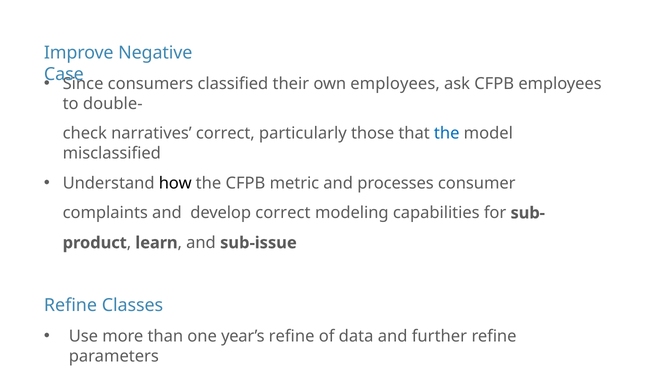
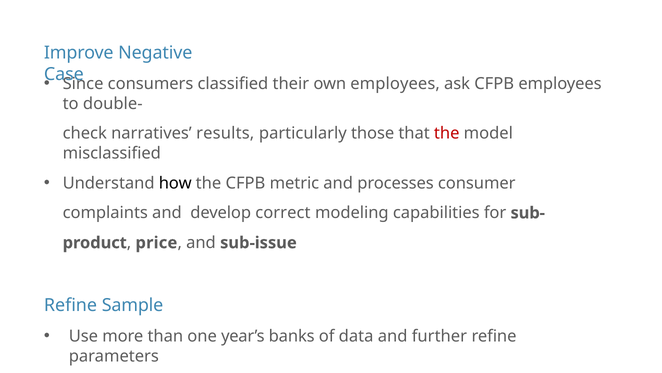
narratives correct: correct -> results (225, 133)
the colour: blue -> red (447, 133)
learn: learn -> price (156, 242)
Classes: Classes -> Sample (133, 305)
year’s refine: refine -> banks (292, 336)
